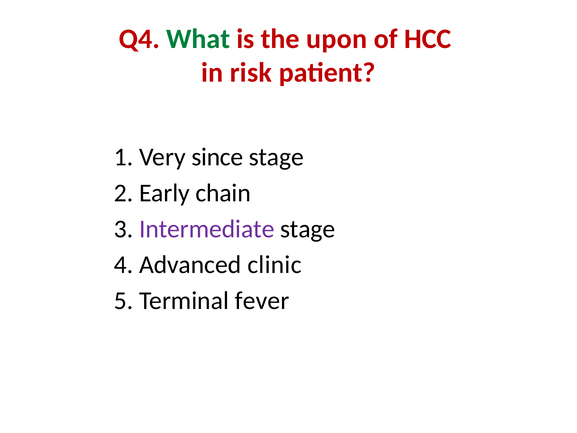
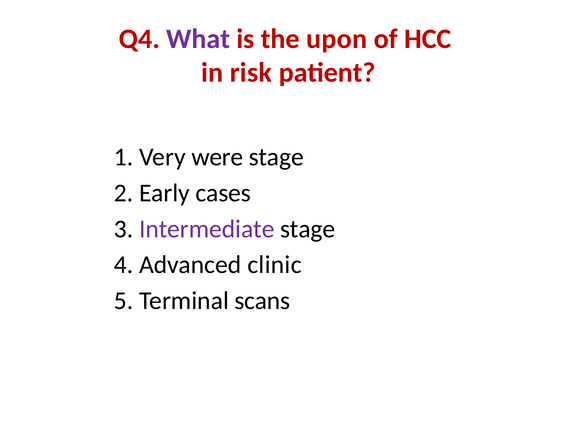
What colour: green -> purple (198, 39)
since: since -> were (217, 157)
chain: chain -> cases (223, 193)
fever: fever -> scans (262, 301)
